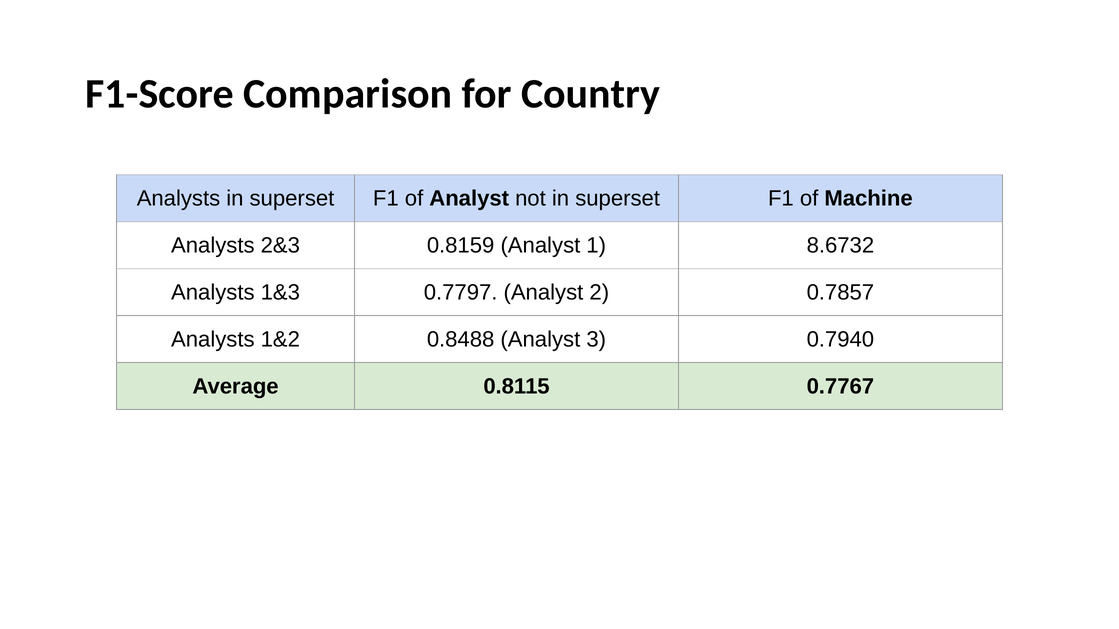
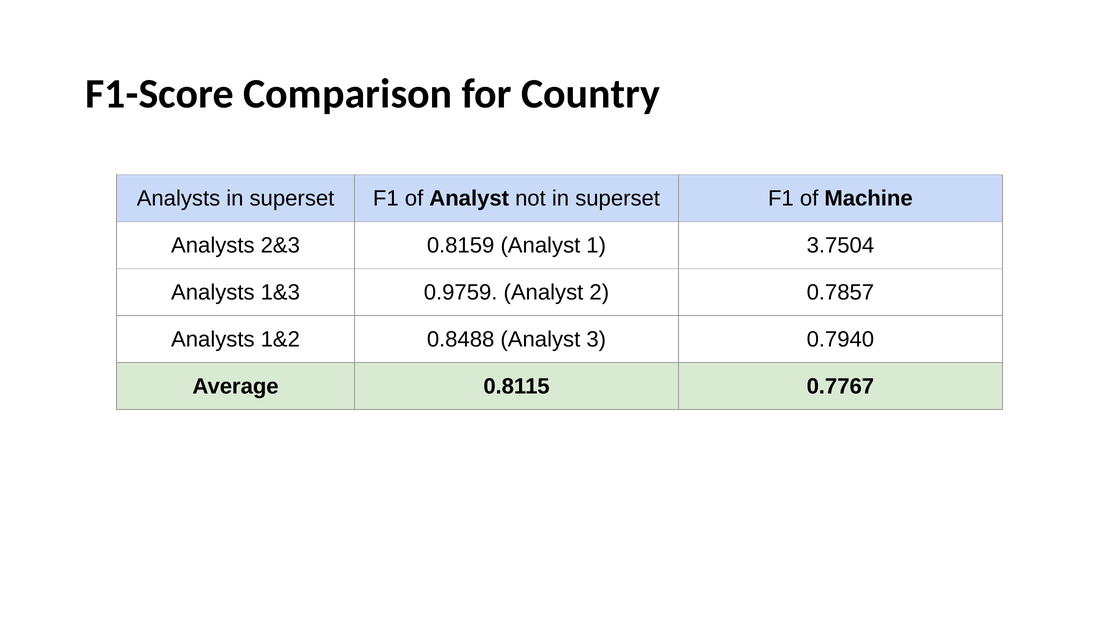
8.6732: 8.6732 -> 3.7504 (840, 246)
0.7797: 0.7797 -> 0.9759 (461, 293)
